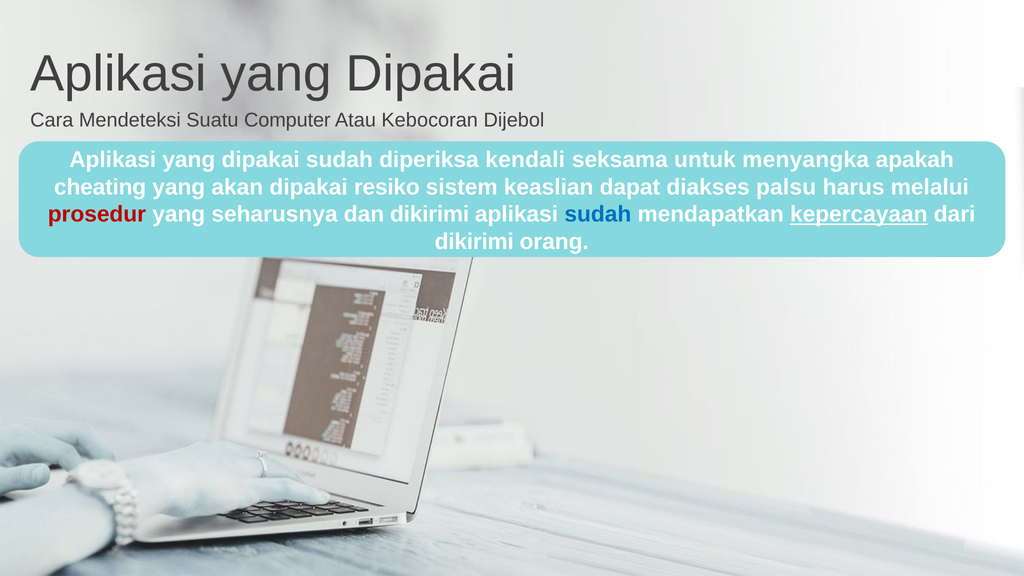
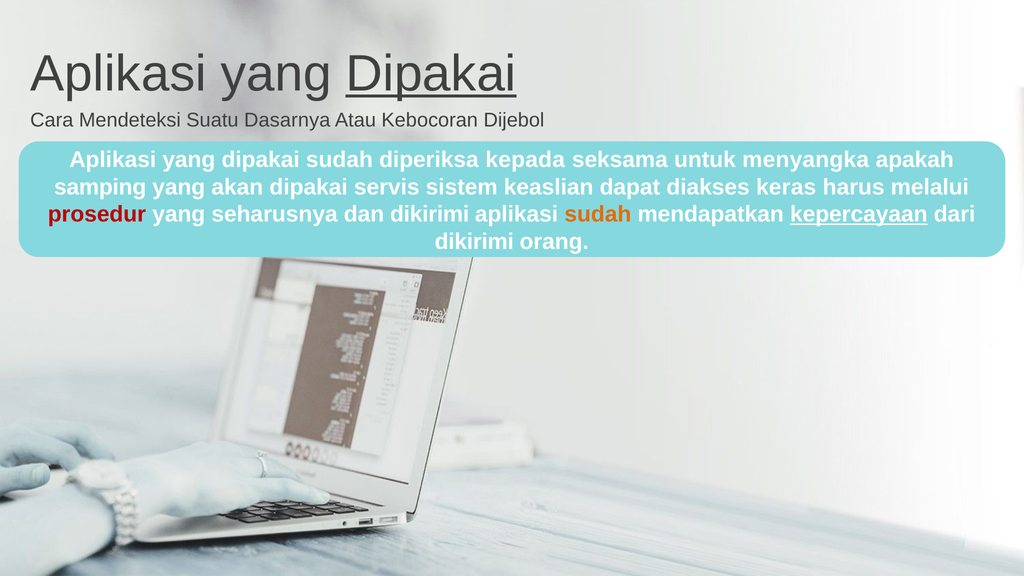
Dipakai underline: none -> present (431, 74)
Computer: Computer -> Dasarnya (287, 120)
kendali: kendali -> kepada (525, 160)
cheating: cheating -> samping (100, 187)
resiko: resiko -> servis (387, 187)
palsu: palsu -> keras (786, 187)
sudah colour: blue -> orange (598, 214)
